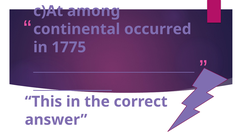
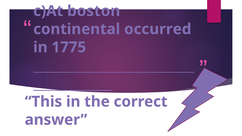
among: among -> boston (94, 11)
